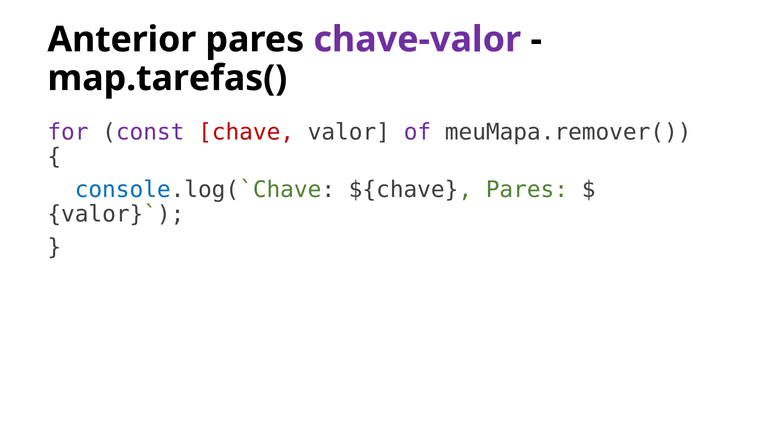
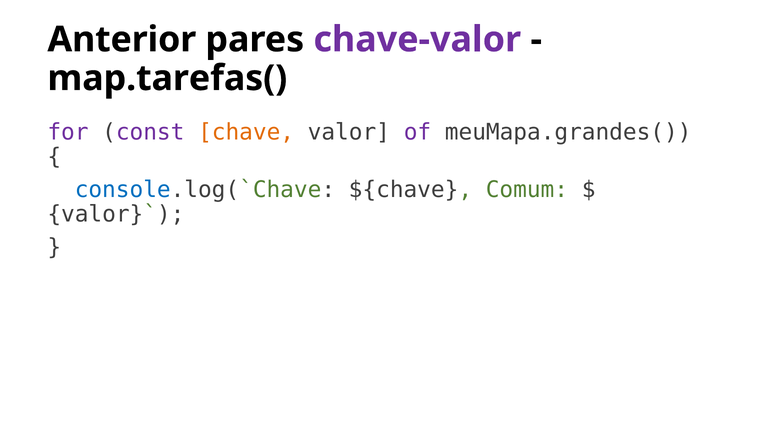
chave colour: red -> orange (246, 132)
meuMapa.remover(: meuMapa.remover( -> meuMapa.grandes( (568, 132)
${chave Pares: Pares -> Comum (527, 190)
